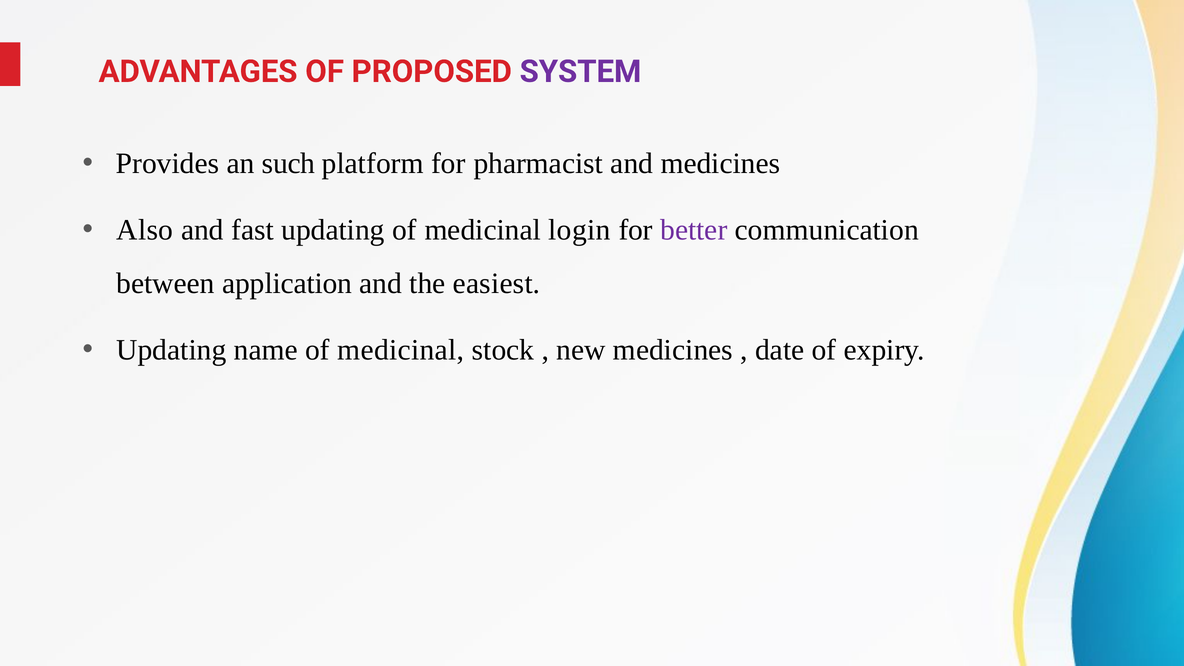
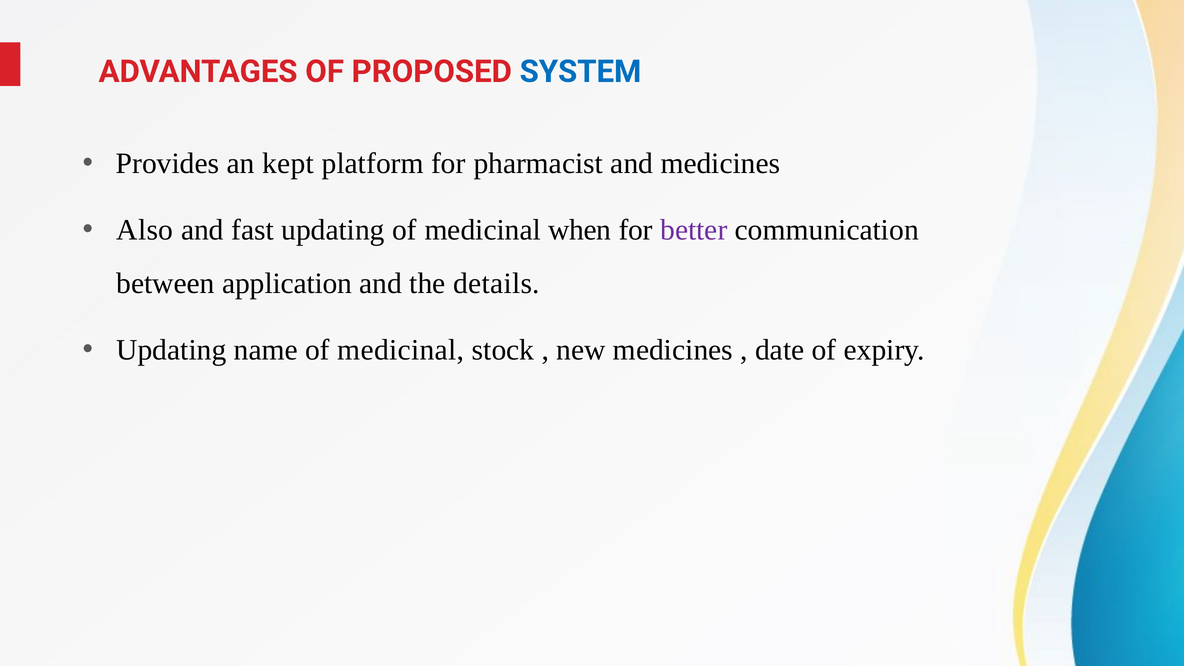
SYSTEM colour: purple -> blue (580, 72)
such: such -> kept (288, 164)
login: login -> when (580, 230)
easiest: easiest -> details (497, 283)
